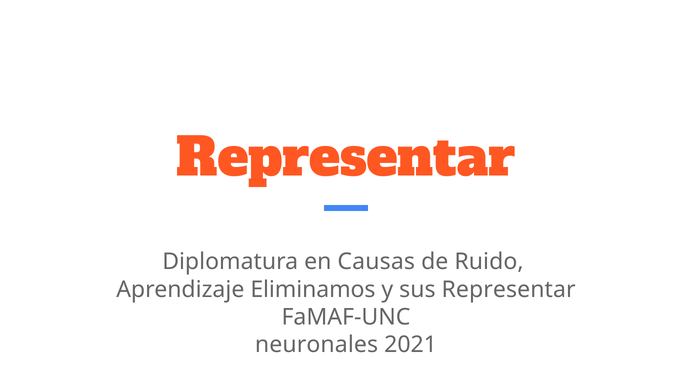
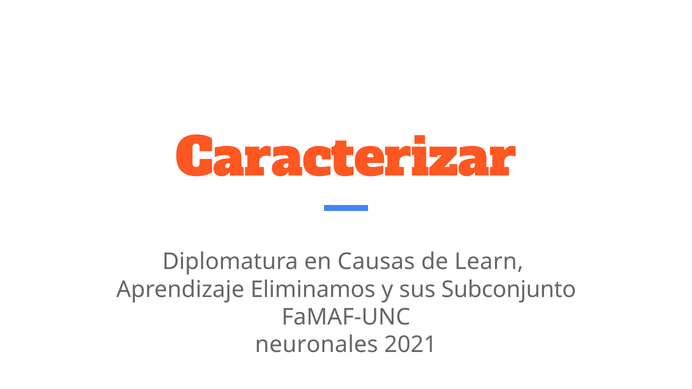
Representar: Representar -> Caracterizar (346, 159)
Ruido: Ruido -> Learn (489, 262)
sus Representar: Representar -> Subconjunto (509, 290)
